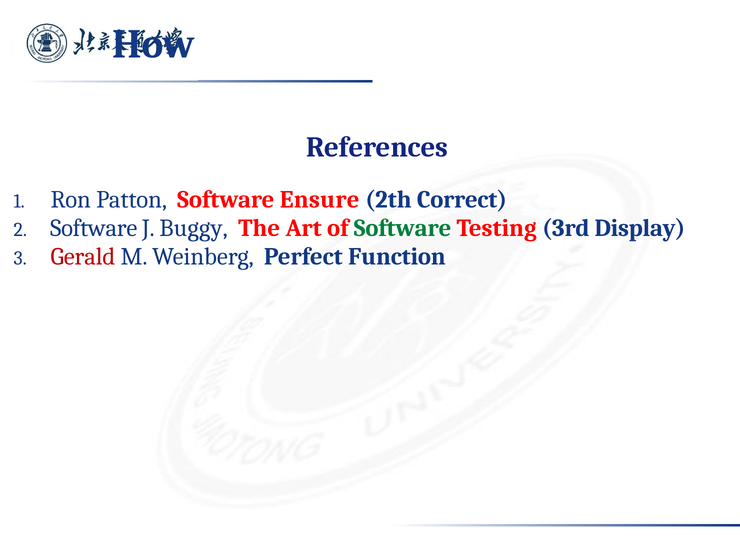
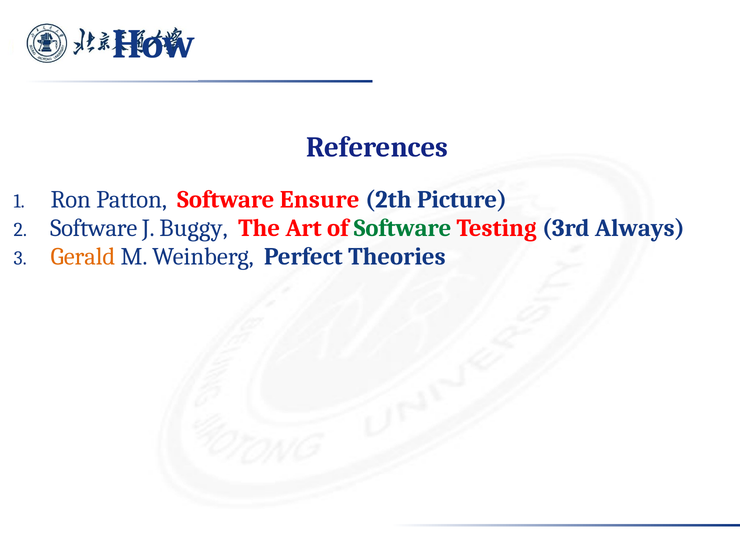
Correct: Correct -> Picture (462, 199)
Display: Display -> Always (640, 228)
Gerald colour: red -> orange (83, 257)
Function: Function -> Theories (397, 257)
